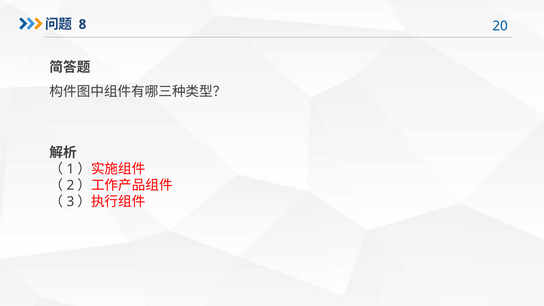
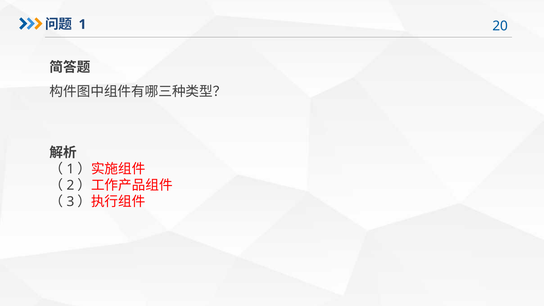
8: 8 -> 1 (82, 24)
